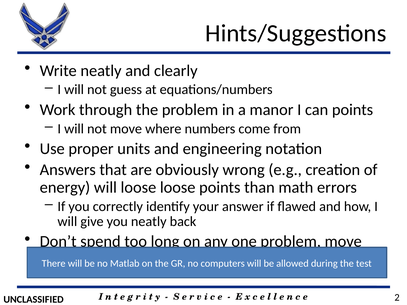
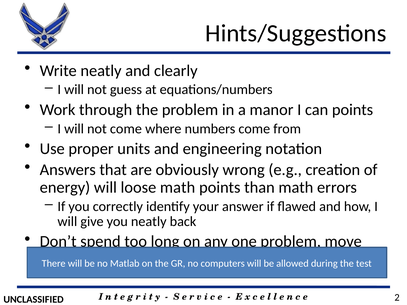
not move: move -> come (126, 129)
loose loose: loose -> math (178, 187)
